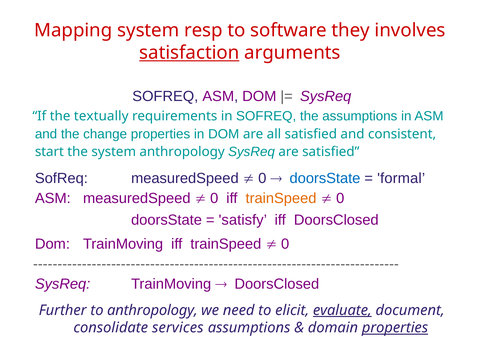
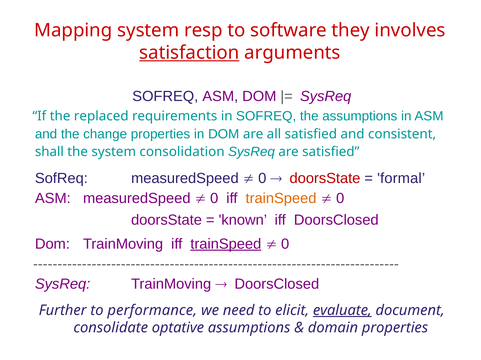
textually: textually -> replaced (101, 116)
start: start -> shall (49, 152)
system anthropology: anthropology -> consolidation (182, 152)
doorsState colour: blue -> red (325, 179)
satisfy: satisfy -> known (243, 220)
trainSpeed underline: none -> present (226, 244)
to anthropology: anthropology -> performance (152, 311)
services: services -> optative (178, 328)
properties underline: present -> none (395, 328)
